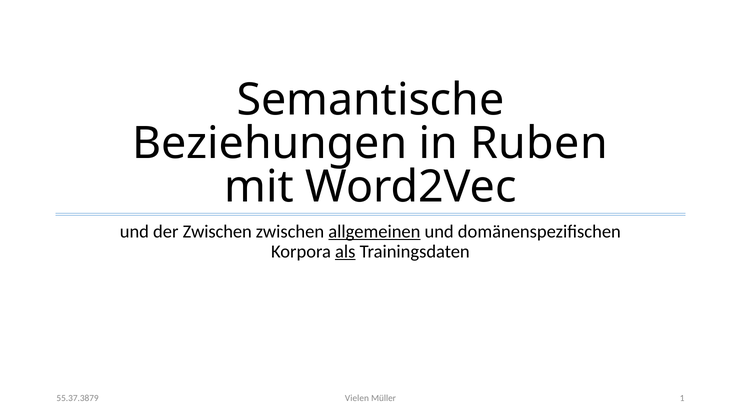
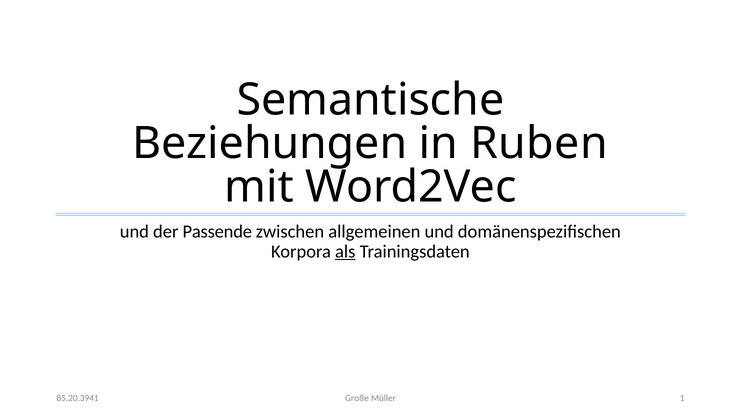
der Zwischen: Zwischen -> Passende (217, 232)
allgemeinen underline: present -> none (374, 232)
Vielen: Vielen -> Große (357, 398)
55.37.3879: 55.37.3879 -> 85.20.3941 (78, 398)
